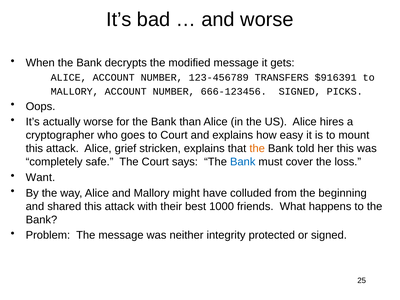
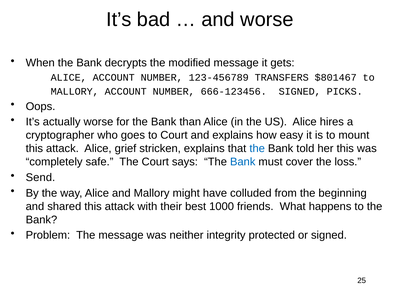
$916391: $916391 -> $801467 (336, 77)
the colour: orange -> blue (257, 149)
Want: Want -> Send (40, 177)
